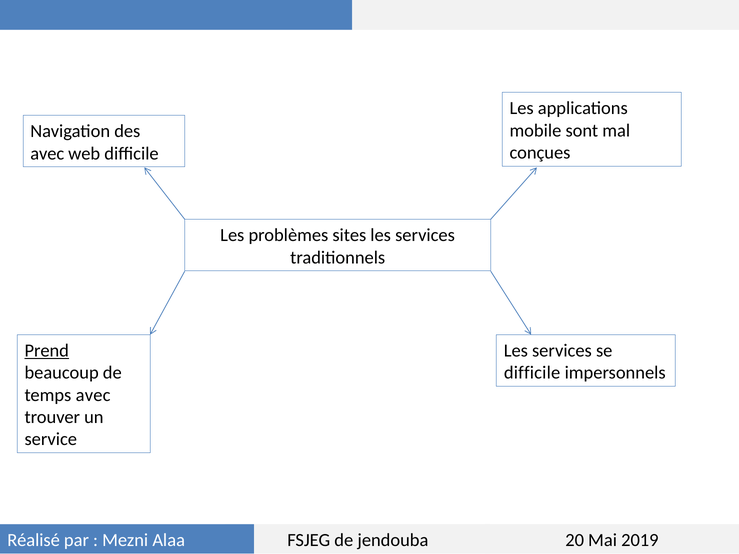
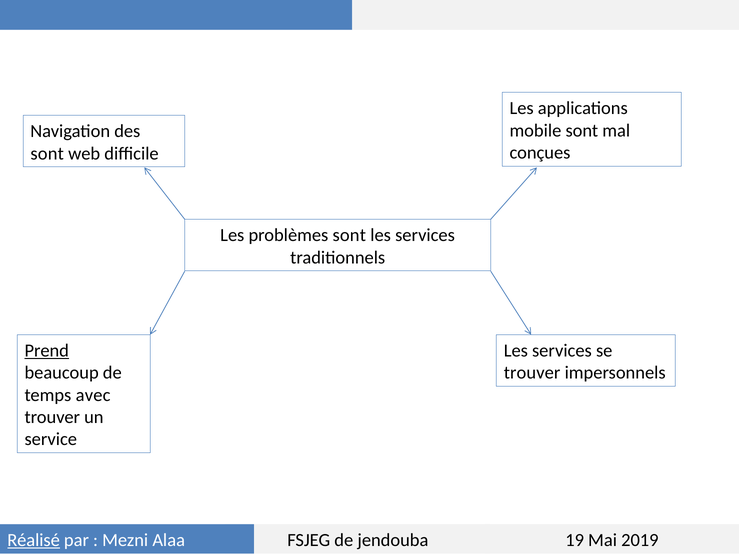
avec: avec -> sont (47, 154)
problèmes sites: sites -> sont (349, 235)
difficile: difficile -> trouver (532, 373)
Réalisé underline: none -> present (34, 540)
20: 20 -> 19 (575, 540)
